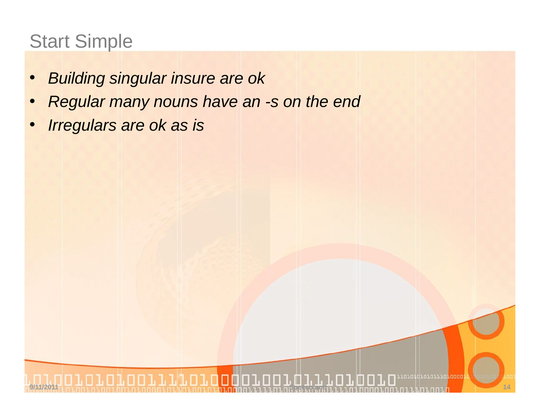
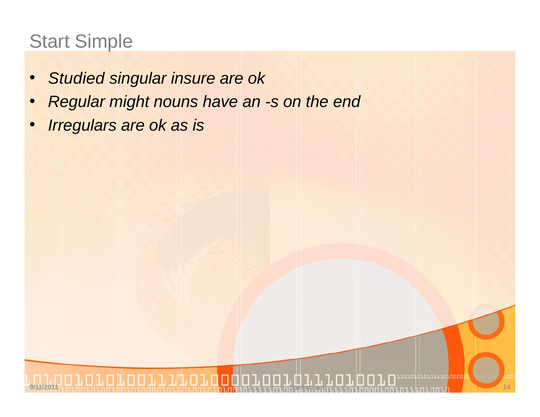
Building: Building -> Studied (76, 78)
many: many -> might (129, 102)
